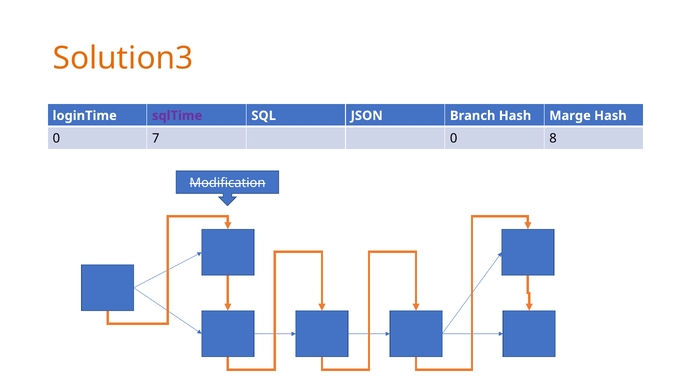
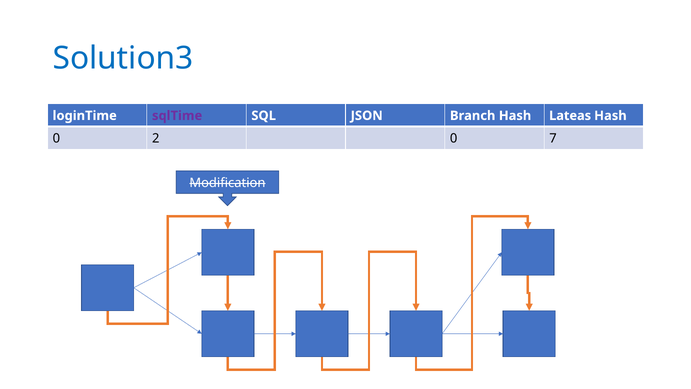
Solution3 colour: orange -> blue (123, 58)
Marge: Marge -> Lateas (570, 116)
7: 7 -> 2 (156, 138)
8: 8 -> 7 (553, 138)
